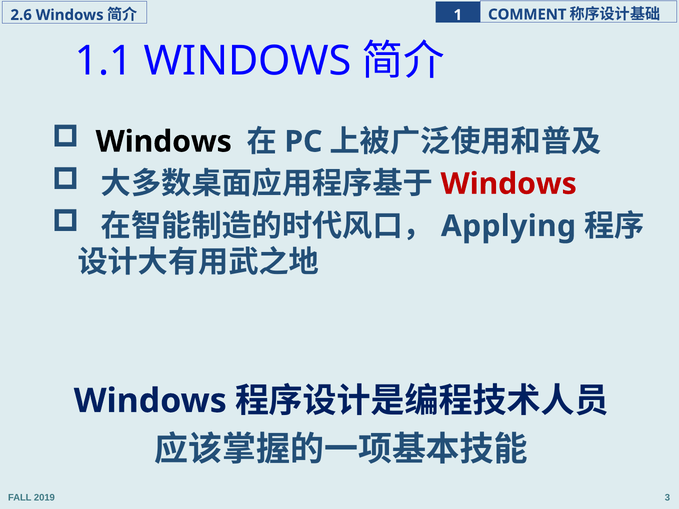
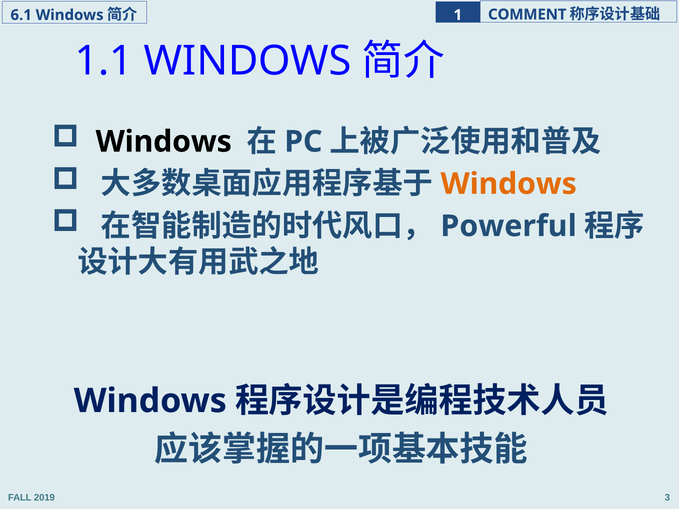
2.6: 2.6 -> 6.1 (21, 15)
Windows colour: red -> orange (509, 184)
Applying: Applying -> Powerful (509, 226)
